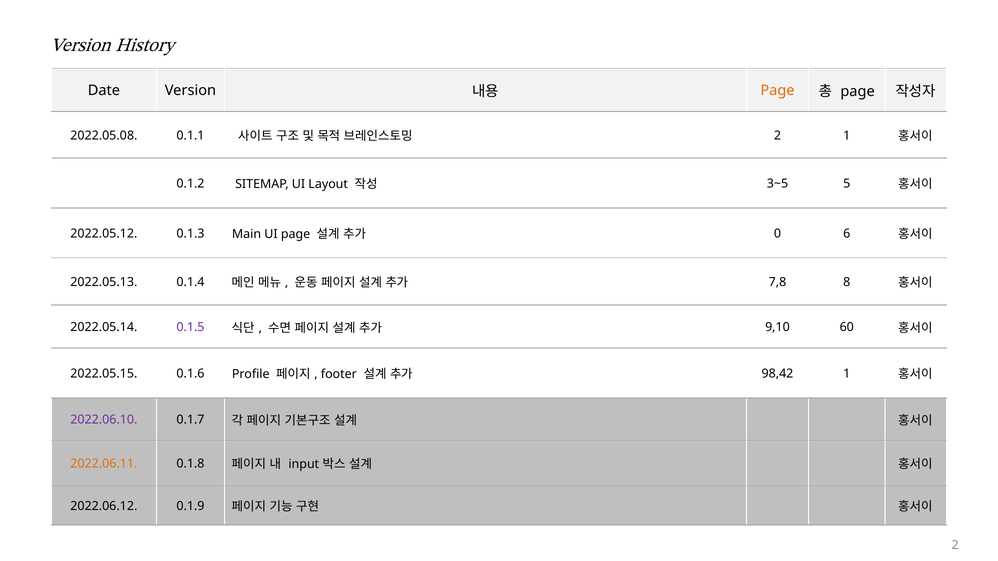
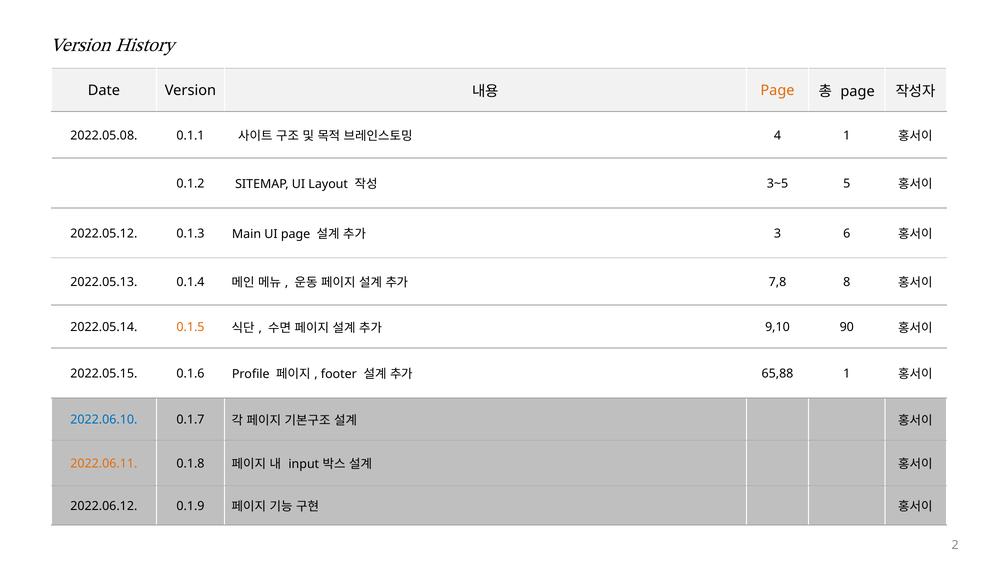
2: 2 -> 4 (777, 136)
0: 0 -> 3 (777, 234)
0.1.5 colour: purple -> orange (190, 328)
60: 60 -> 90 (847, 328)
98,42: 98,42 -> 65,88 (777, 374)
2022.06.10 colour: purple -> blue (104, 420)
